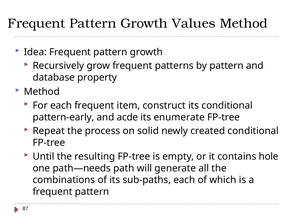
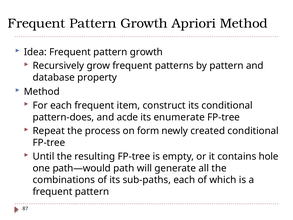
Values: Values -> Apriori (194, 23)
pattern-early: pattern-early -> pattern-does (63, 117)
solid: solid -> form (148, 131)
path—needs: path—needs -> path—would (82, 168)
